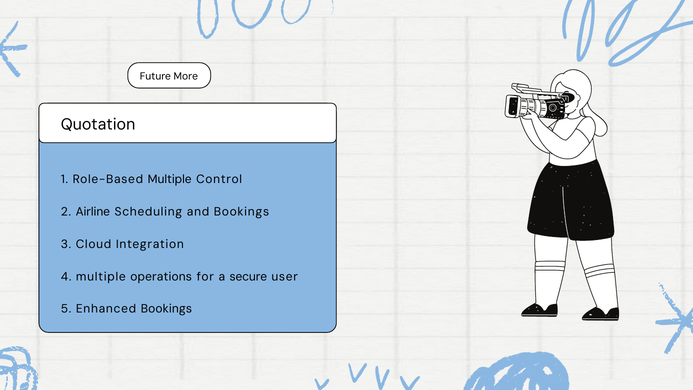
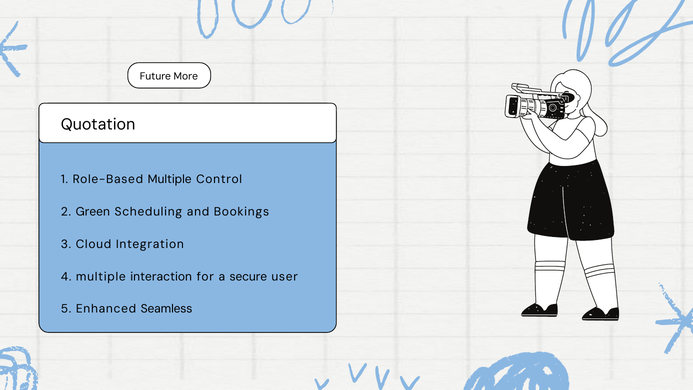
Airline: Airline -> Green (93, 212)
operations: operations -> interaction (161, 277)
Enhanced Bookings: Bookings -> Seamless (167, 309)
